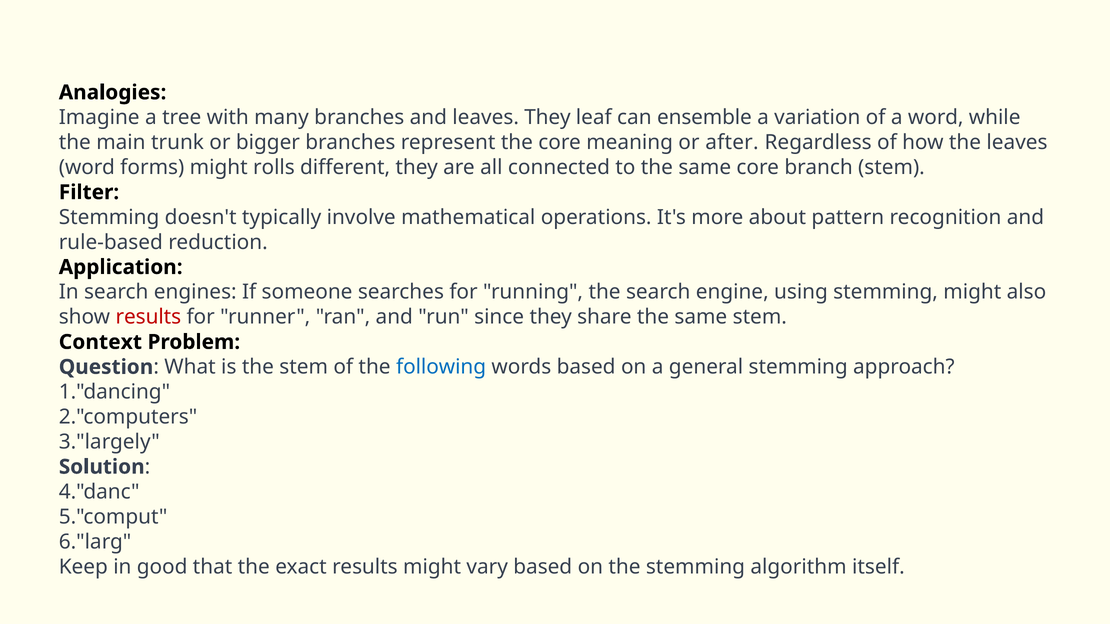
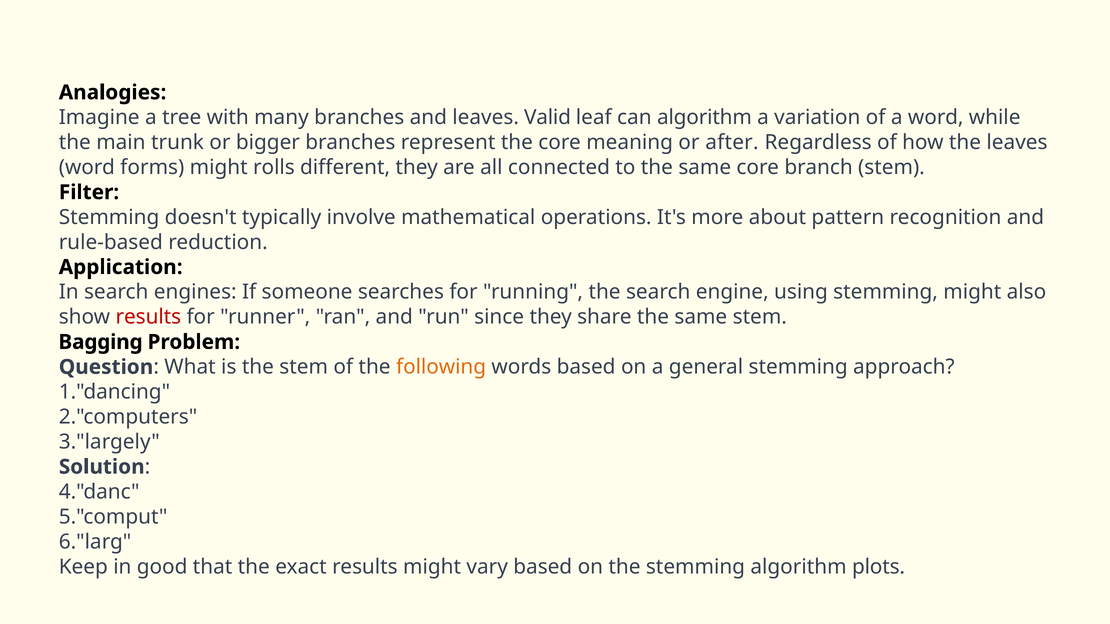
leaves They: They -> Valid (548, 117)
can ensemble: ensemble -> algorithm (704, 117)
Context: Context -> Bagging (101, 342)
following colour: blue -> orange (441, 367)
itself: itself -> plots (879, 567)
